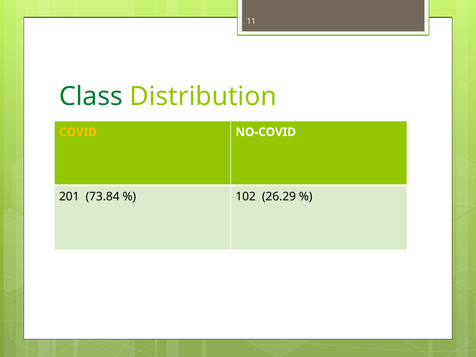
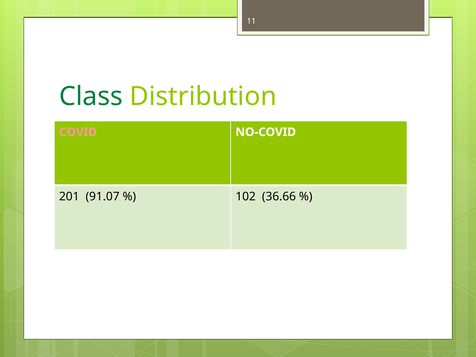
COVID colour: yellow -> pink (78, 132)
73.84: 73.84 -> 91.07 (103, 196)
26.29: 26.29 -> 36.66 (279, 196)
